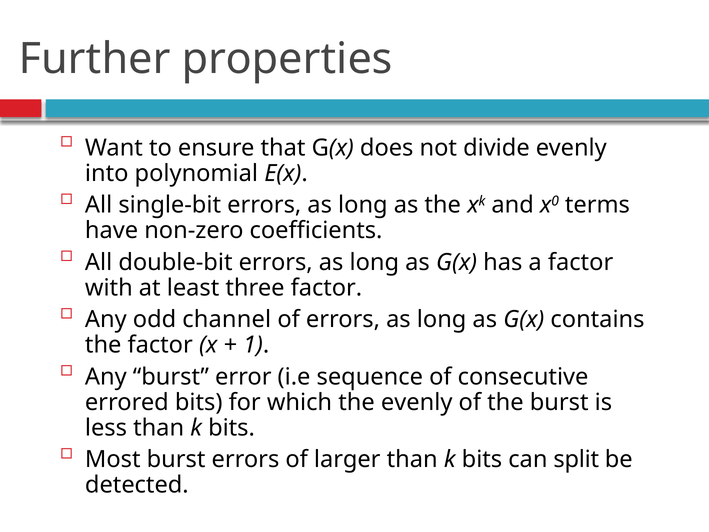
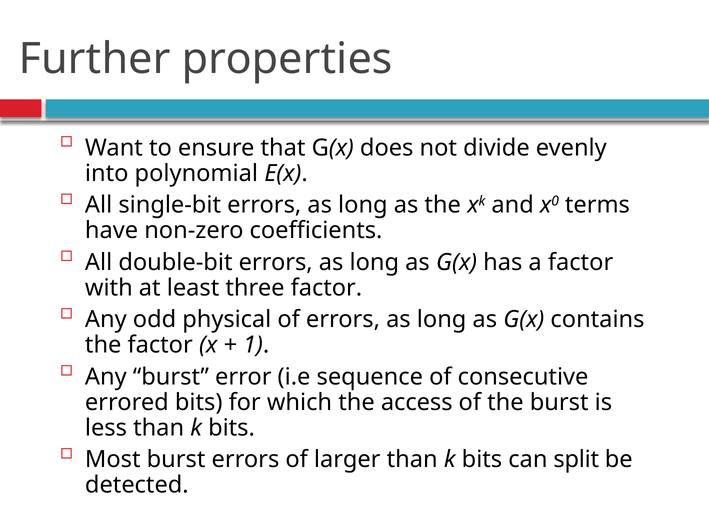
channel: channel -> physical (227, 319)
the evenly: evenly -> access (417, 402)
